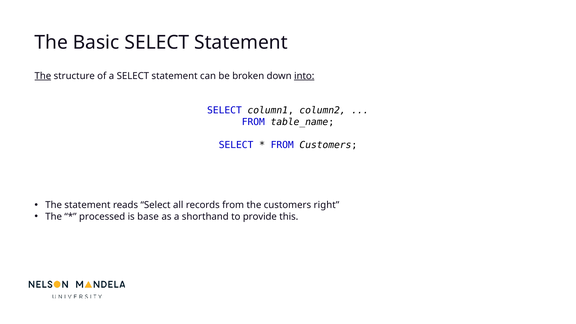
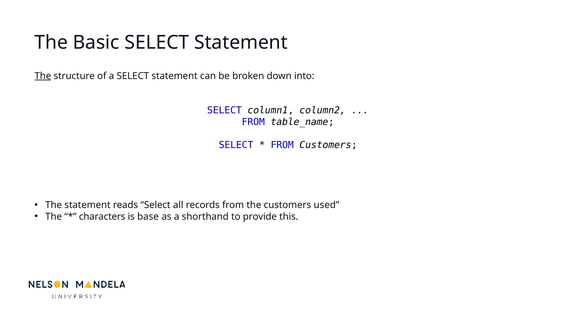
into underline: present -> none (304, 76)
right: right -> used (326, 205)
processed: processed -> characters (102, 217)
